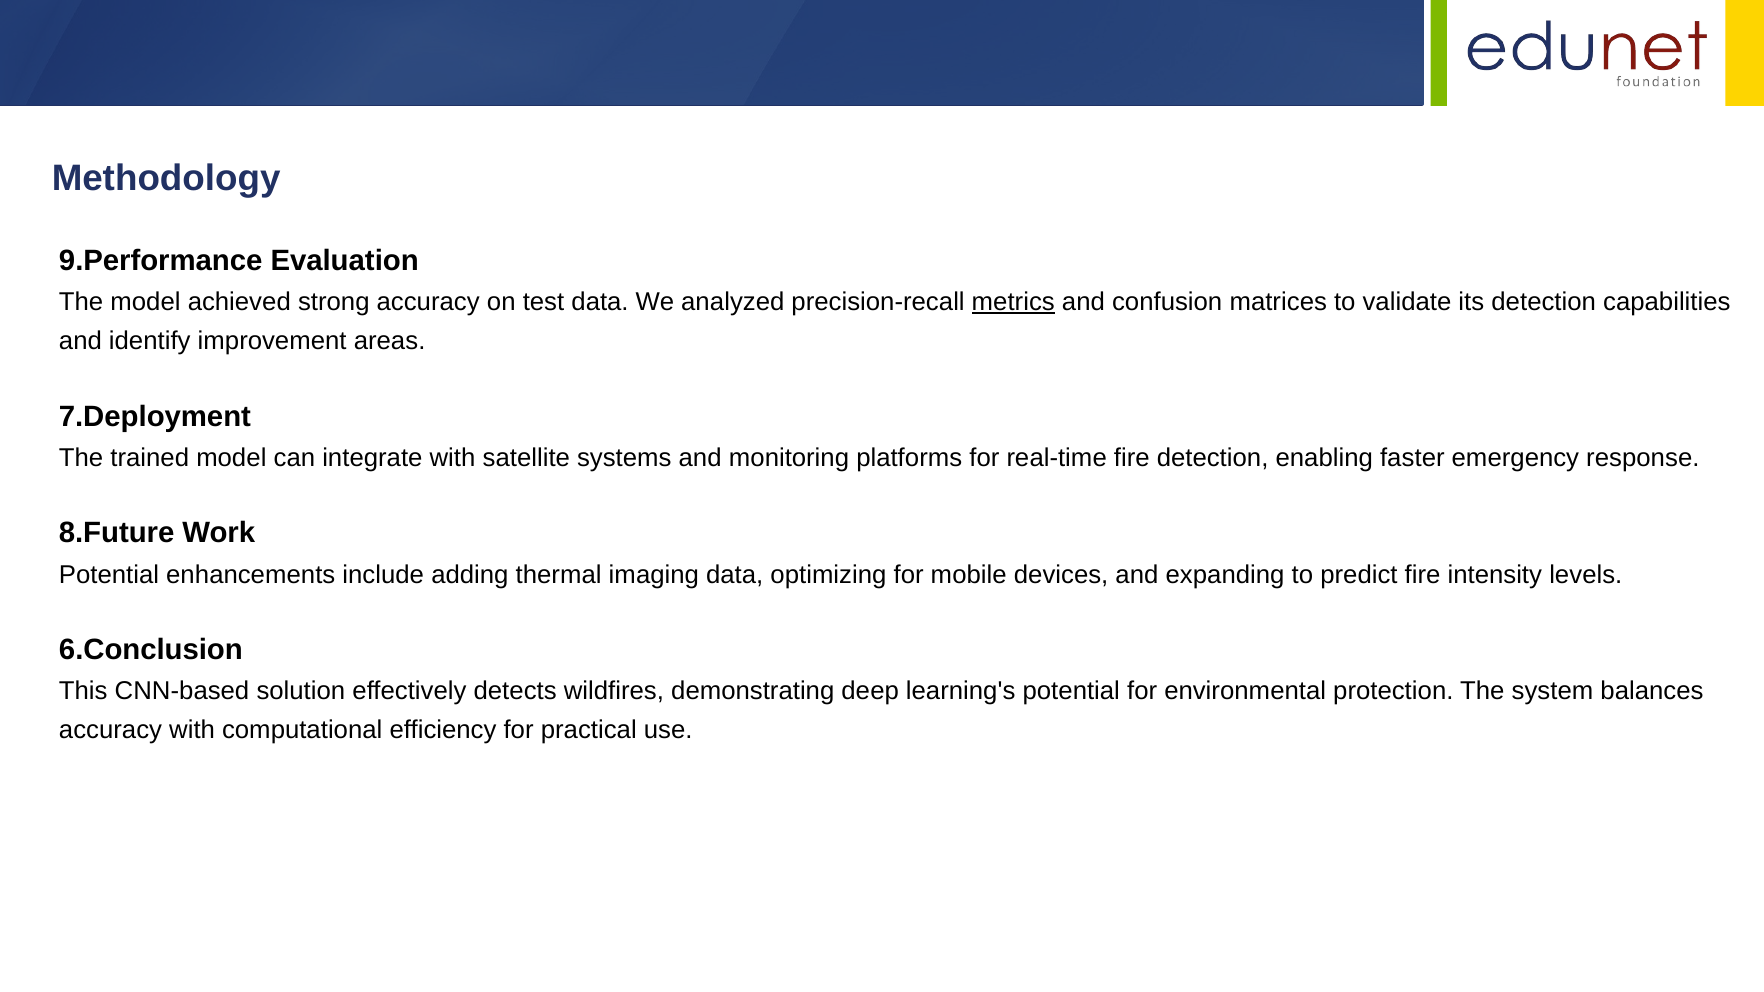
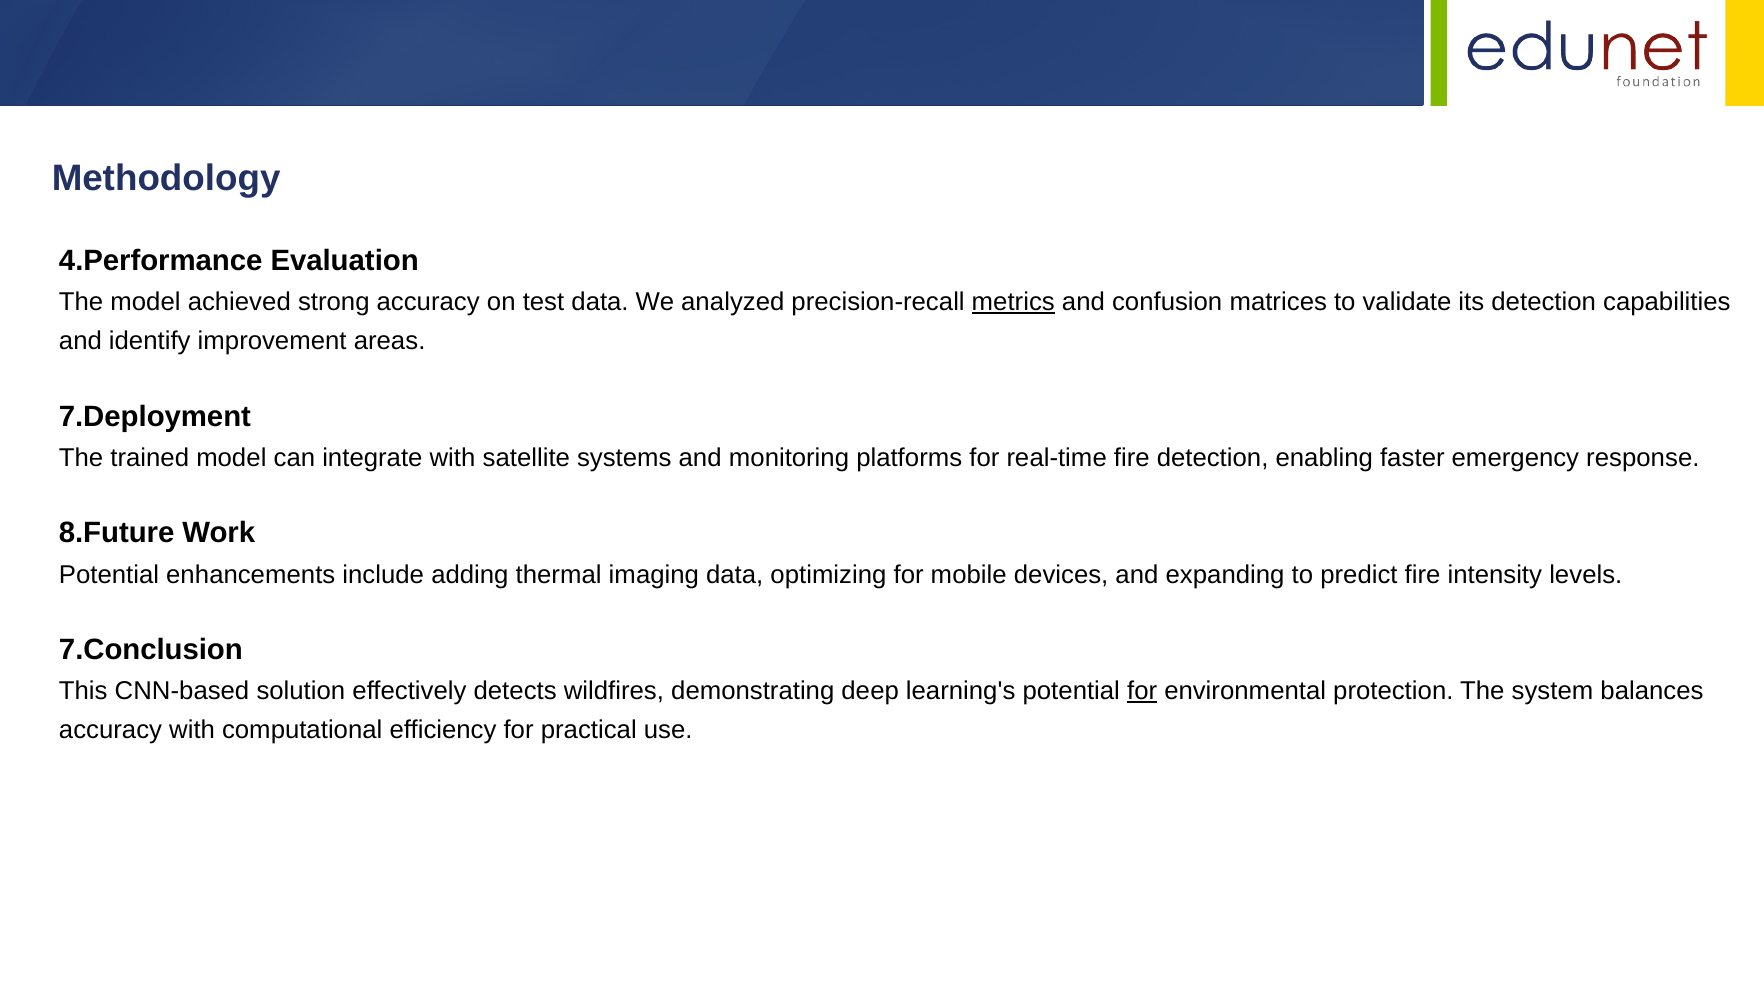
9.Performance: 9.Performance -> 4.Performance (161, 261)
6.Conclusion: 6.Conclusion -> 7.Conclusion (151, 650)
for underline: none -> present (1142, 691)
